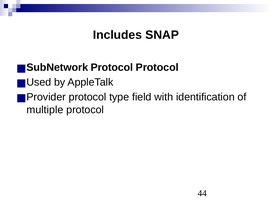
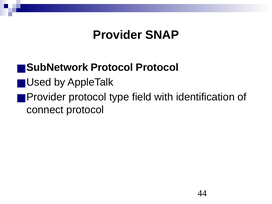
Includes: Includes -> Provider (117, 35)
multiple: multiple -> connect (45, 110)
